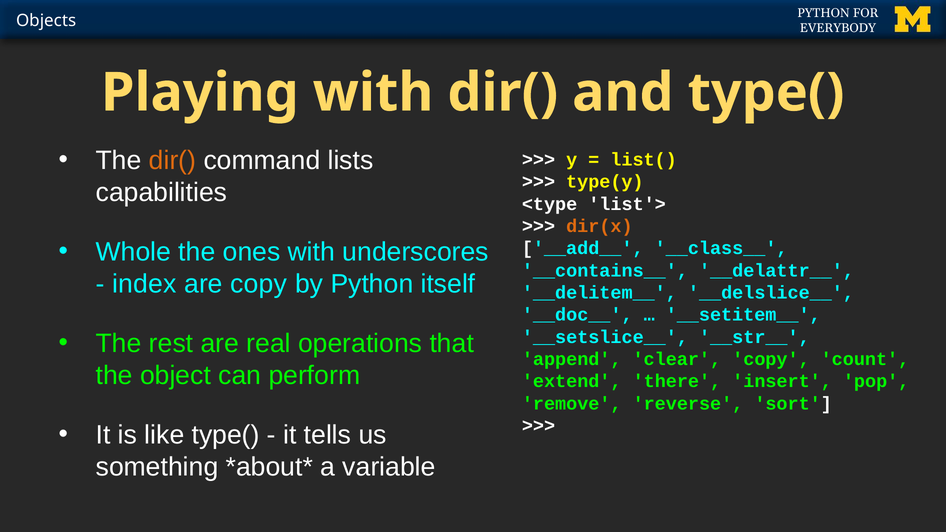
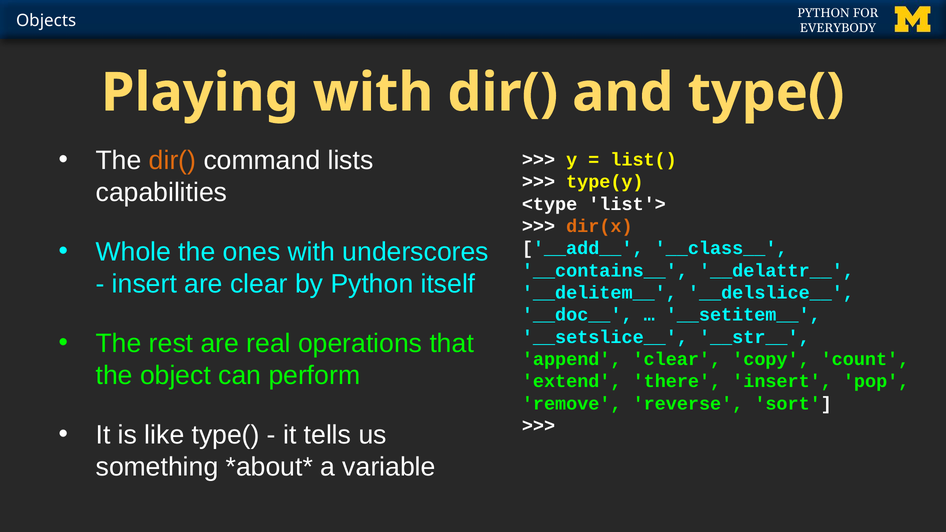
index: index -> insert (144, 284)
are copy: copy -> clear (259, 284)
